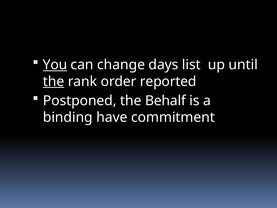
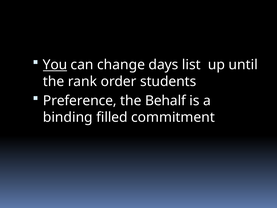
the underline: present -> none (54, 81)
reported: reported -> students (168, 81)
Postponed: Postponed -> Preference (80, 101)
have: have -> filled (112, 117)
